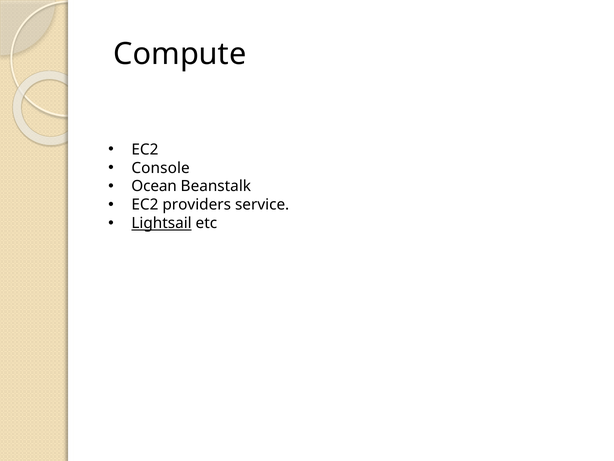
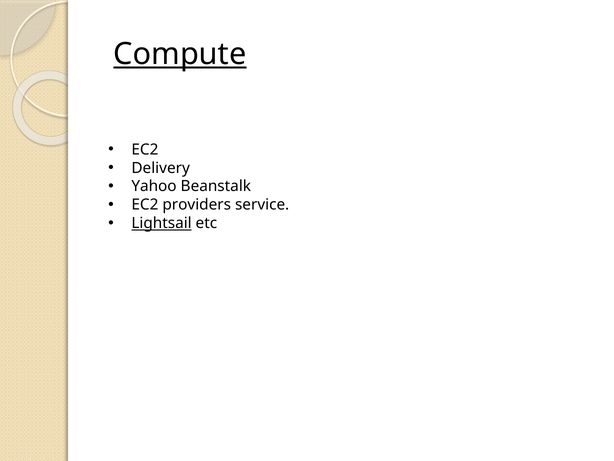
Compute underline: none -> present (180, 54)
Console: Console -> Delivery (161, 168)
Ocean: Ocean -> Yahoo (154, 186)
